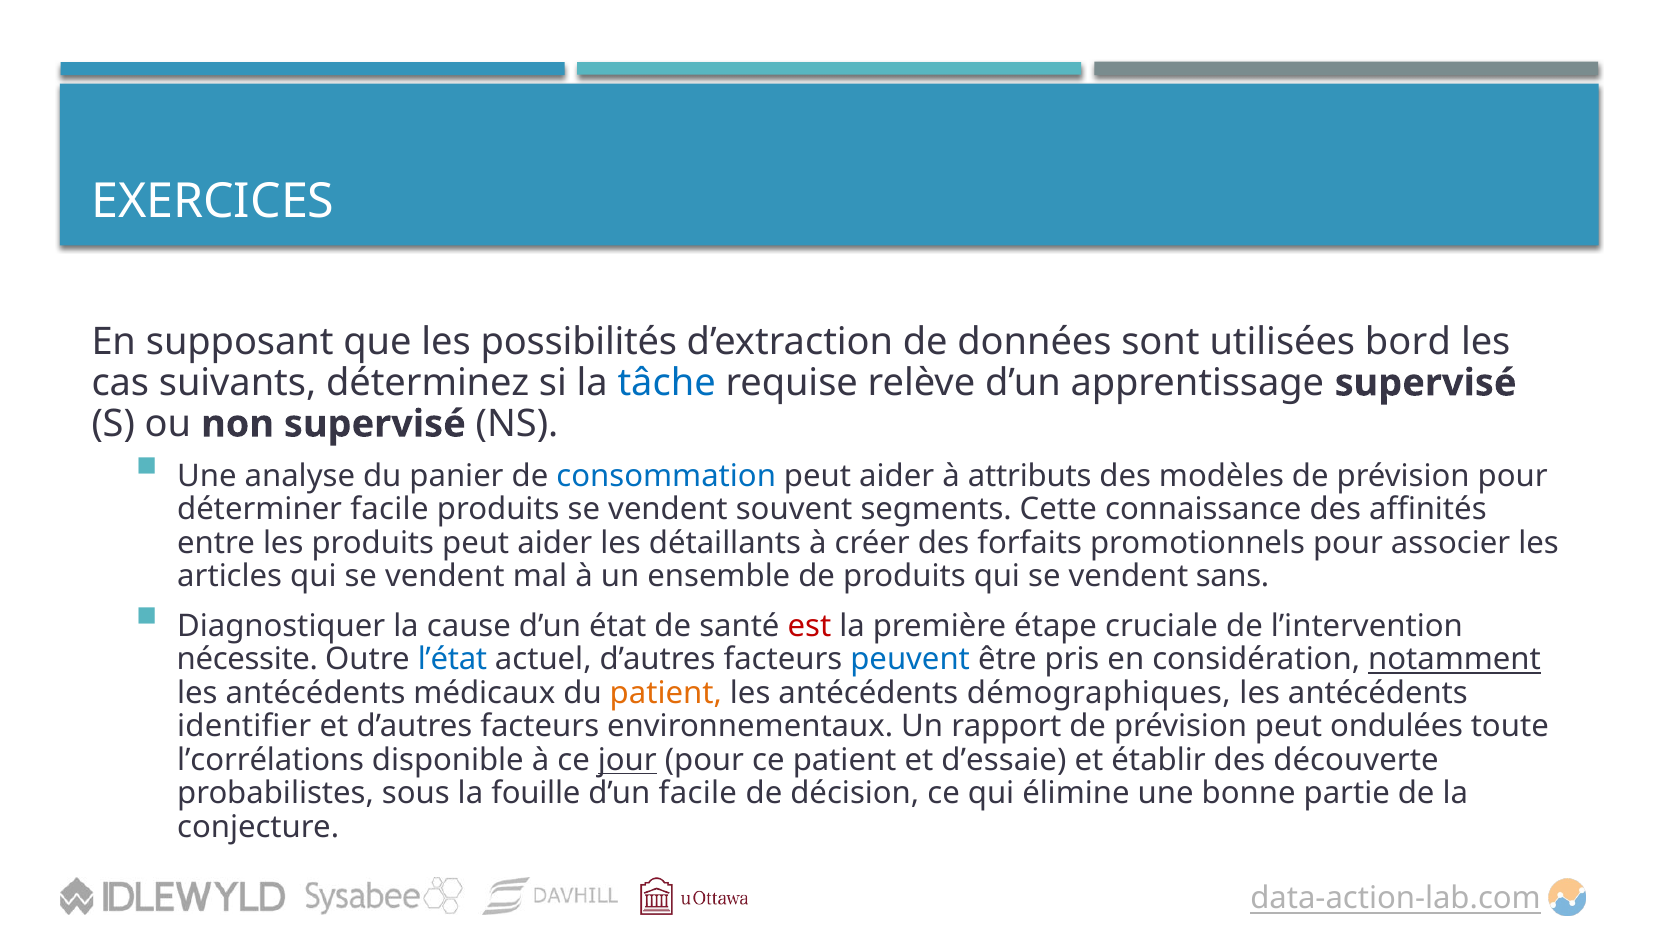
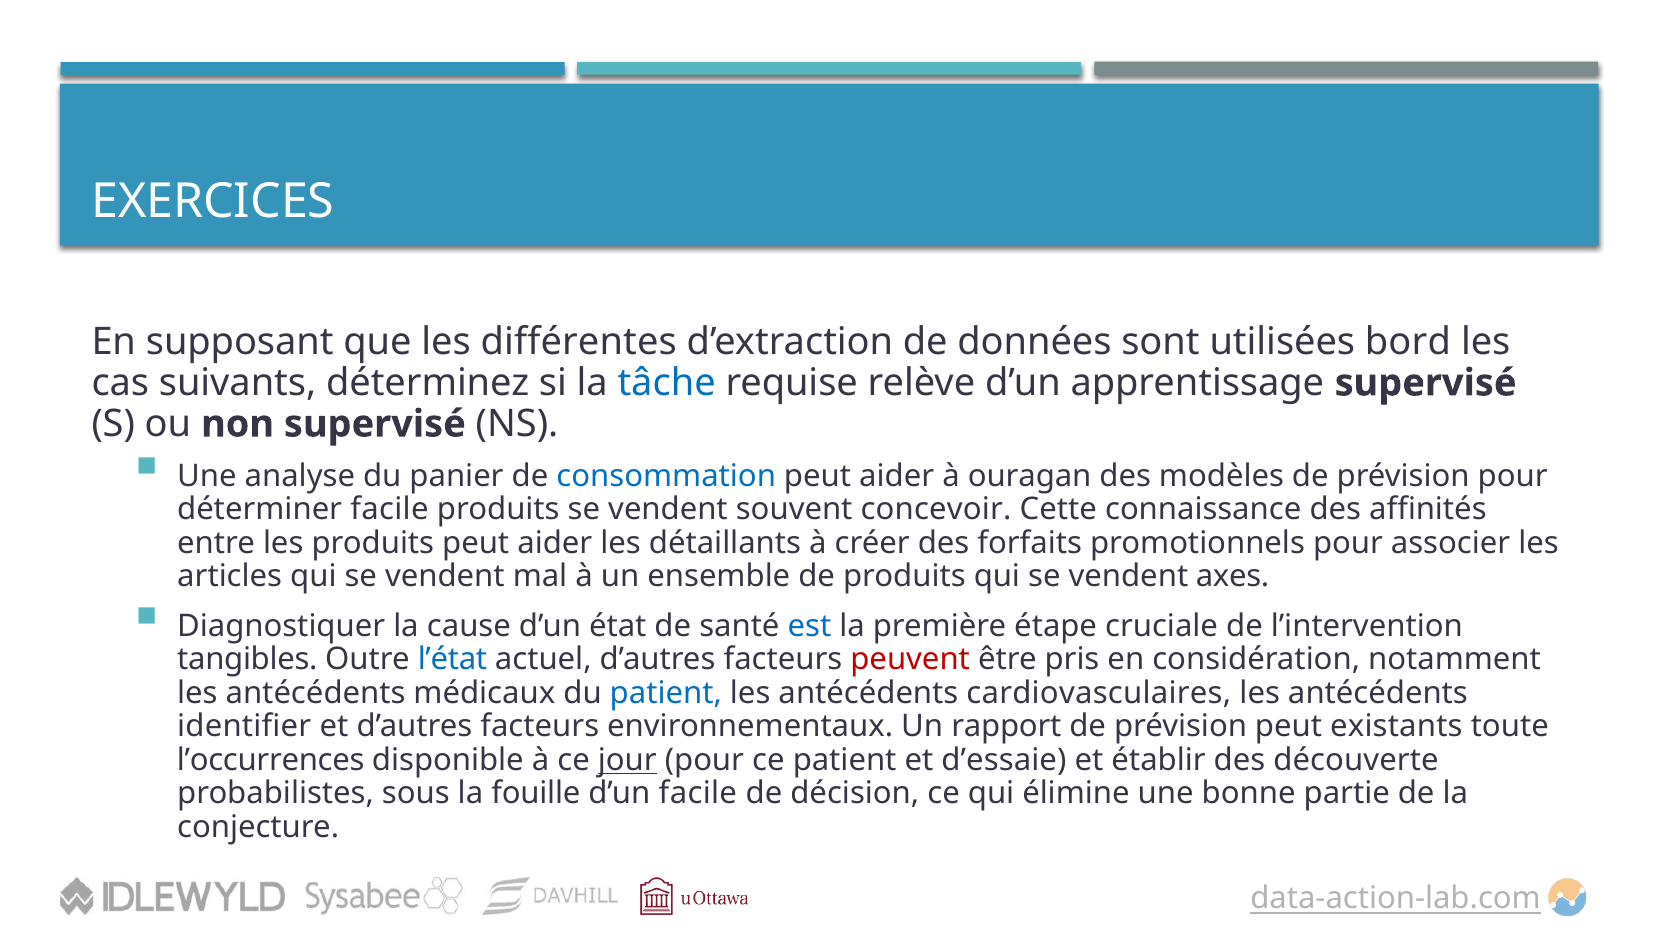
possibilités: possibilités -> différentes (579, 342)
attributs: attributs -> ouragan (1030, 476)
segments: segments -> concevoir (936, 510)
sans: sans -> axes (1233, 577)
est colour: red -> blue (809, 626)
nécessite: nécessite -> tangibles (247, 659)
peuvent colour: blue -> red (910, 659)
notamment underline: present -> none (1454, 659)
patient colour: orange -> blue (666, 693)
démographiques: démographiques -> cardiovasculaires (1099, 693)
ondulées: ondulées -> existants (1396, 727)
l’corrélations: l’corrélations -> l’occurrences (271, 760)
